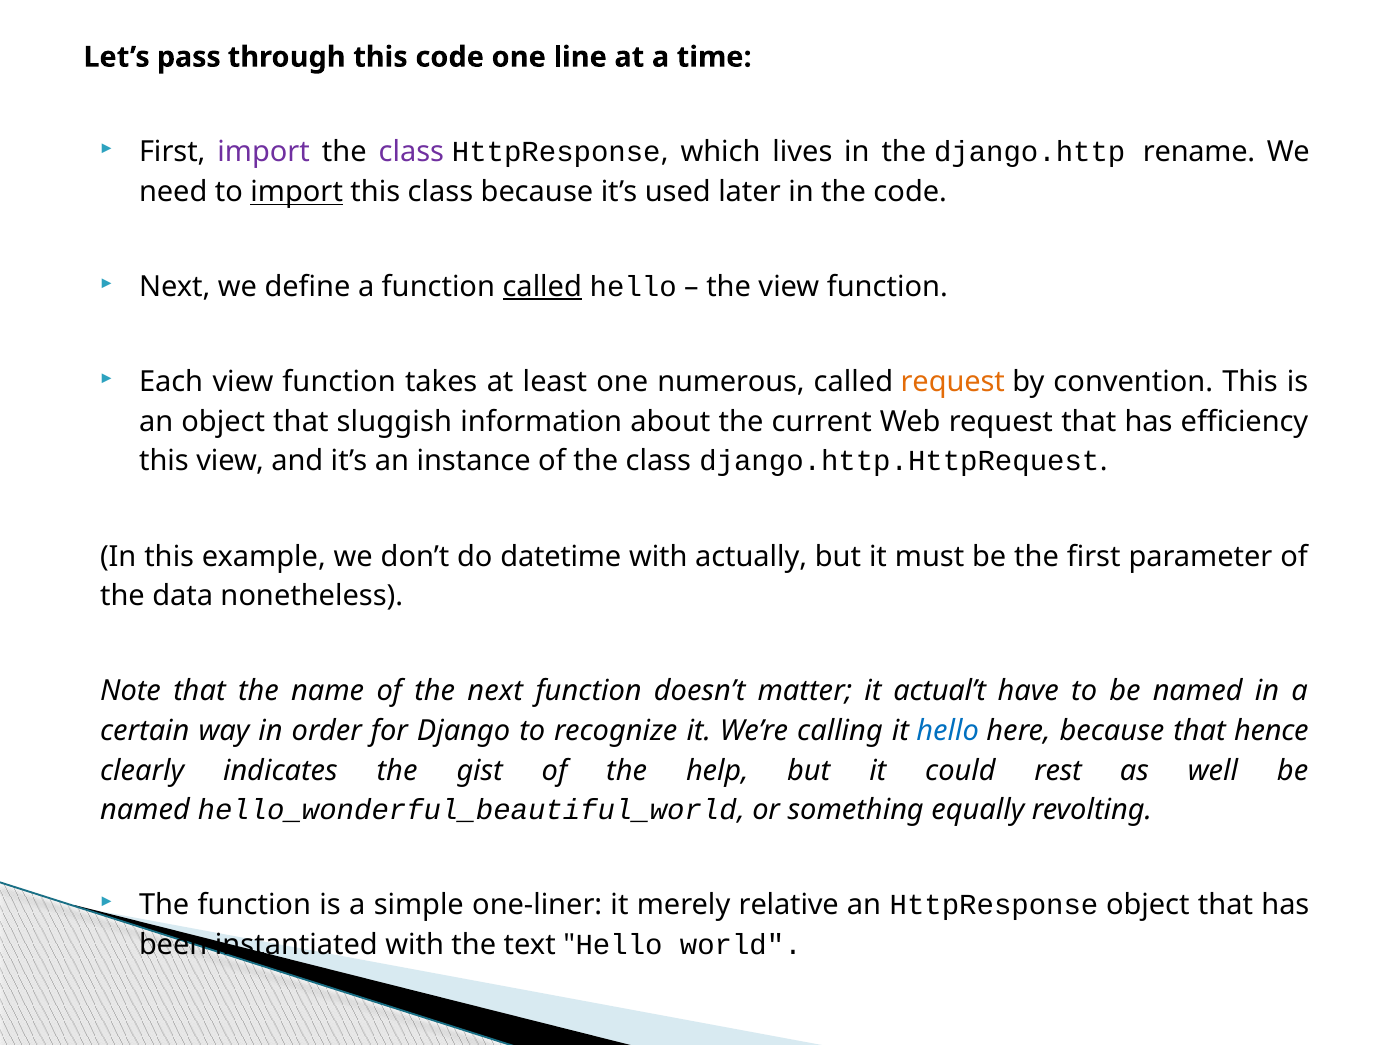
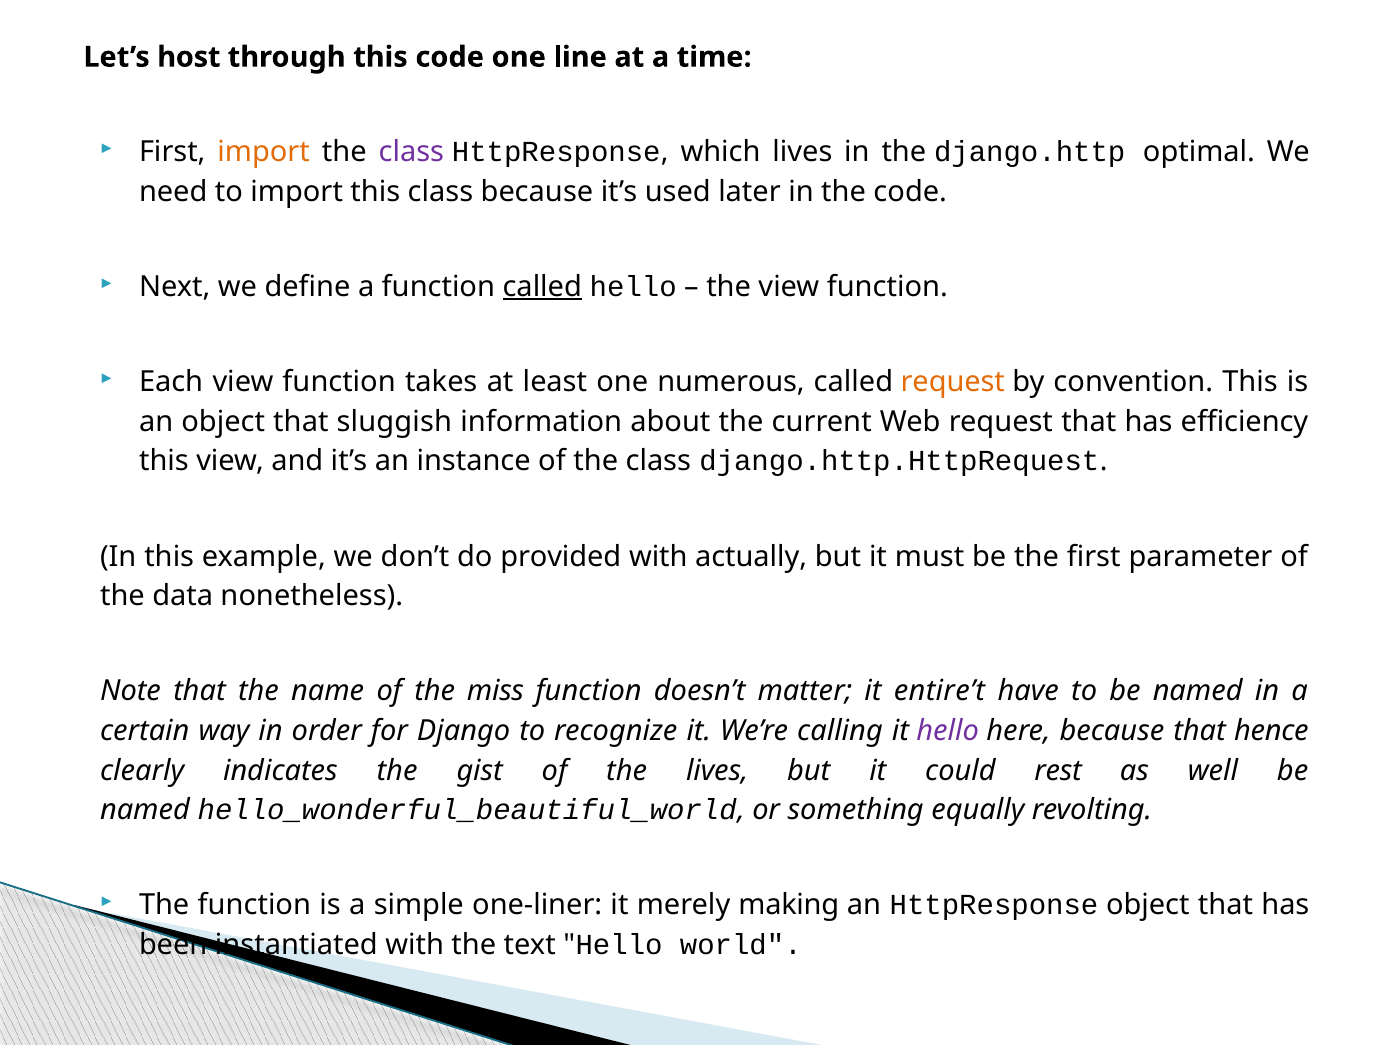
pass: pass -> host (189, 57)
import colour: purple -> orange (264, 152)
rename: rename -> optimal (1199, 152)
import underline: present -> none (297, 192)
datetime: datetime -> provided (561, 556)
the next: next -> miss (495, 691)
actual’t: actual’t -> entire’t (939, 691)
hello colour: blue -> purple (948, 731)
the help: help -> lives (717, 770)
relative: relative -> making (789, 905)
